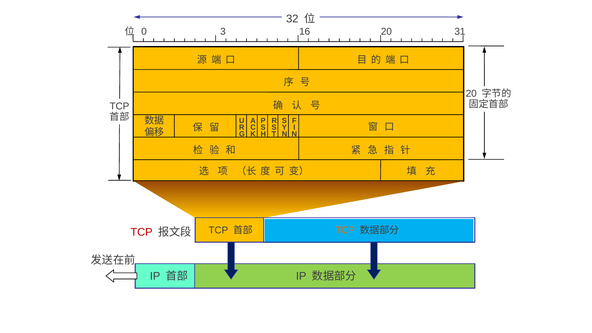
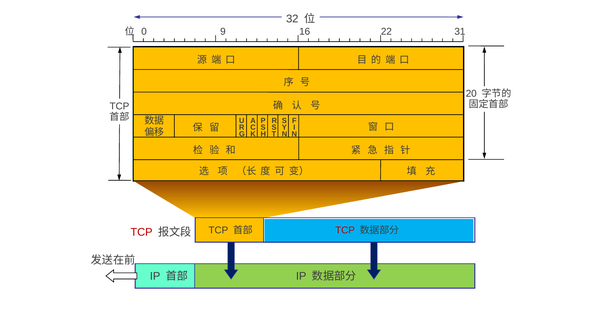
3: 3 -> 9 (223, 32)
16 20: 20 -> 22 (386, 32)
TCP colour: orange -> red (345, 230)
